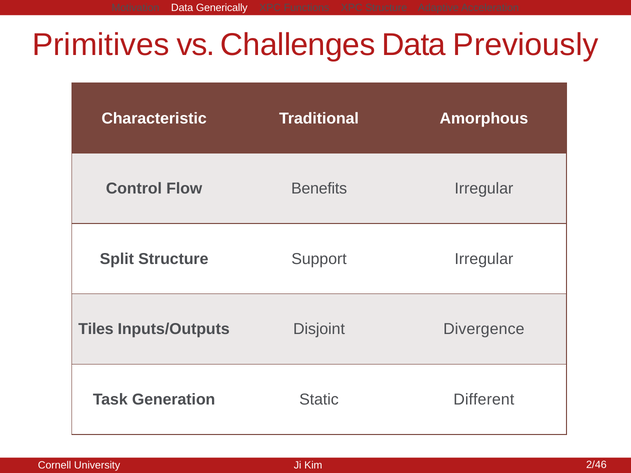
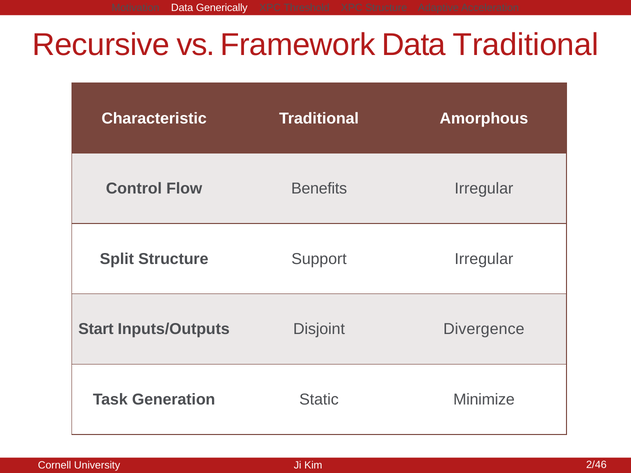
Functions: Functions -> Threshold (307, 8)
Primitives: Primitives -> Recursive (101, 45)
Challenges: Challenges -> Framework (298, 45)
Data Previously: Previously -> Traditional (526, 45)
Tiles: Tiles -> Start (96, 329)
Different: Different -> Minimize (484, 400)
